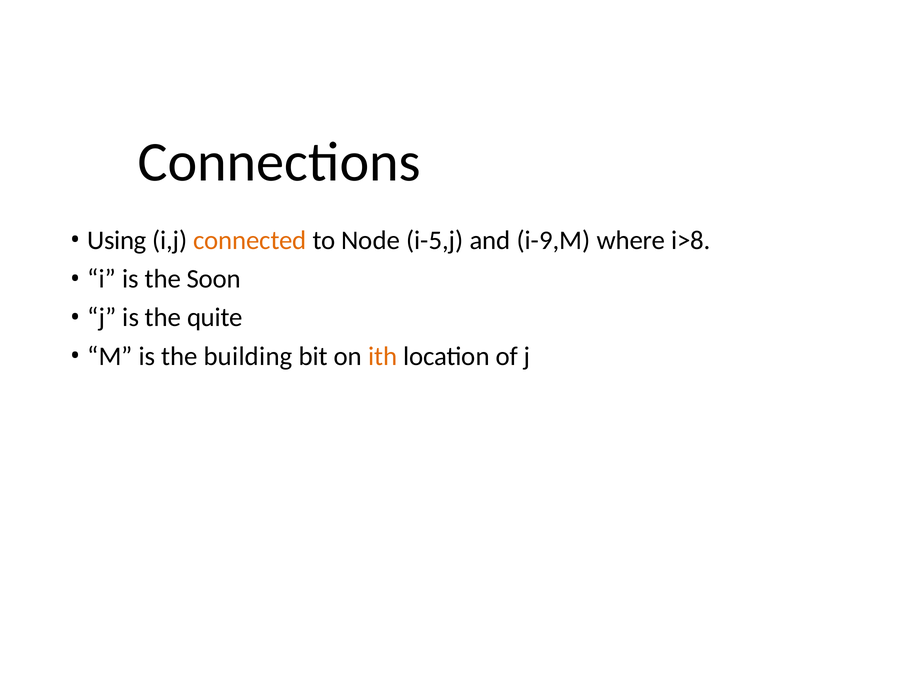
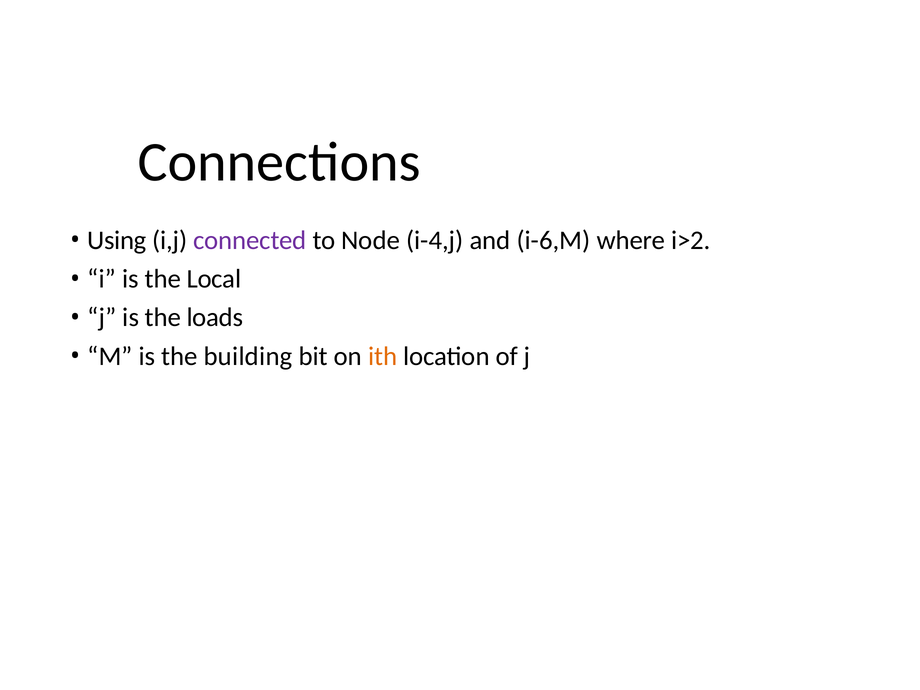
connected colour: orange -> purple (250, 240)
i-5,j: i-5,j -> i-4,j (435, 240)
i-9,M: i-9,M -> i-6,M (554, 240)
i>8: i>8 -> i>2 (691, 240)
Soon: Soon -> Local (214, 279)
quite: quite -> loads (215, 318)
